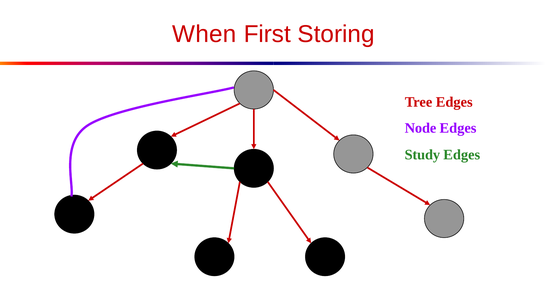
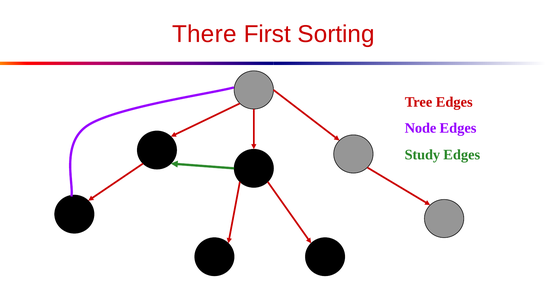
When: When -> There (204, 34)
Storing: Storing -> Sorting (336, 34)
